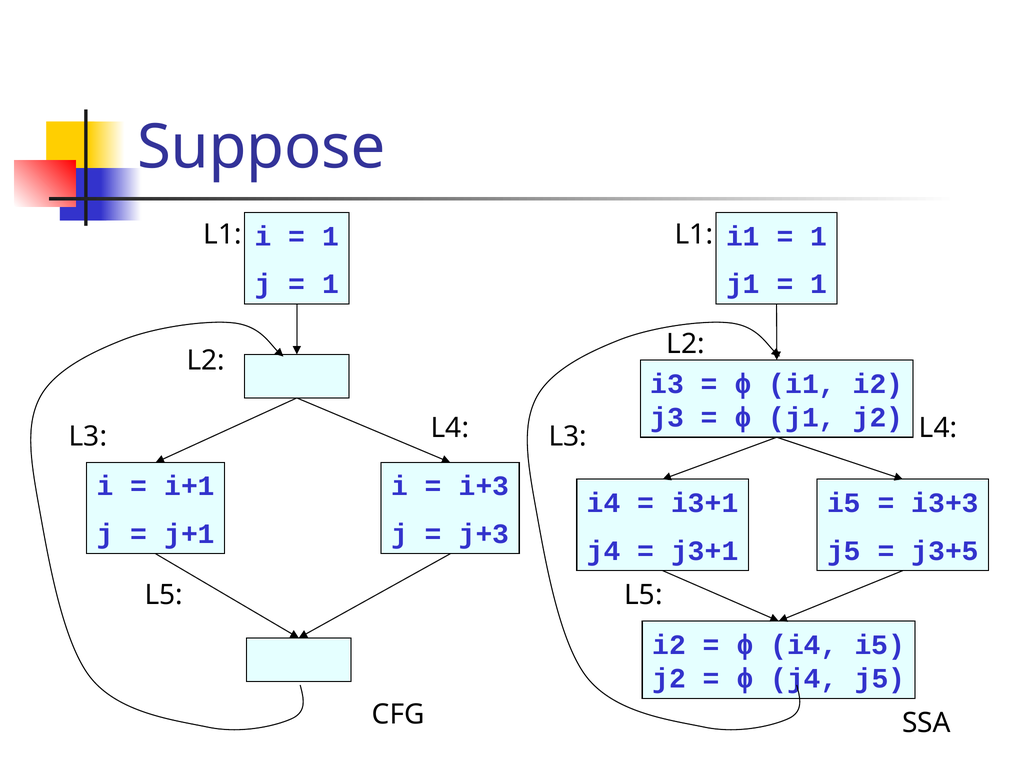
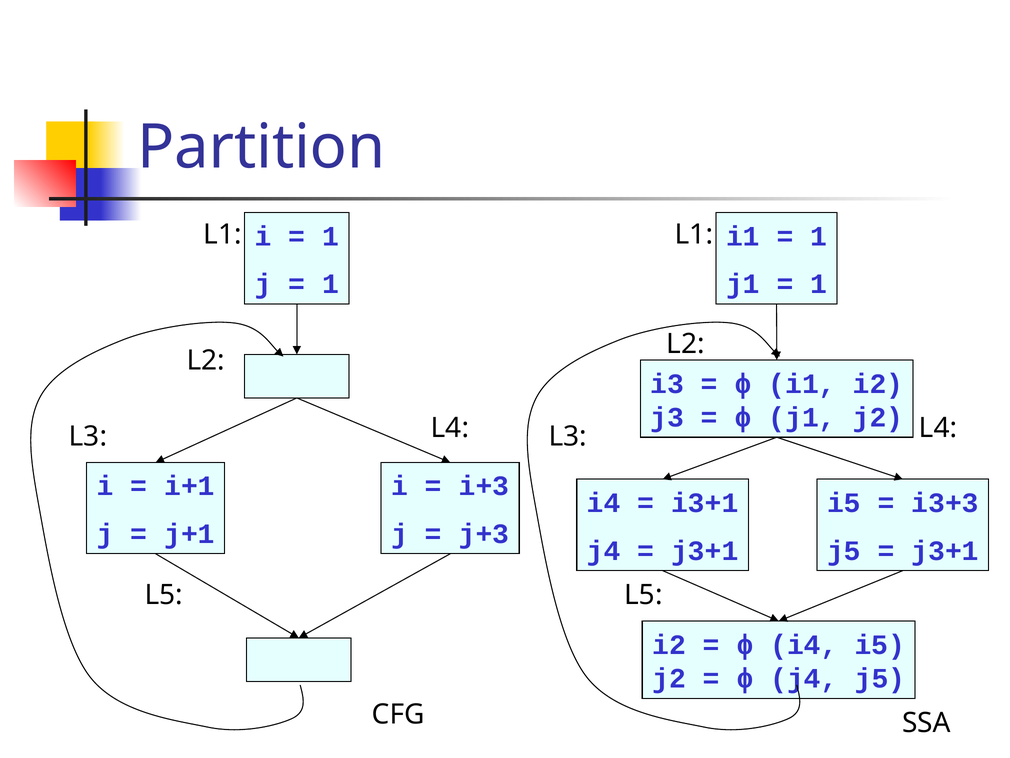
Suppose: Suppose -> Partition (261, 147)
j3+5: j3+5 -> j3+1 (945, 550)
